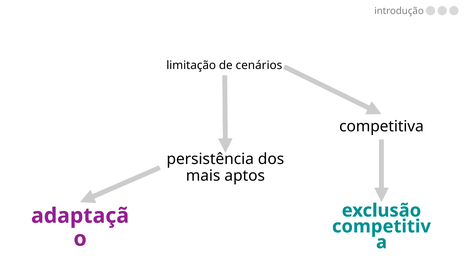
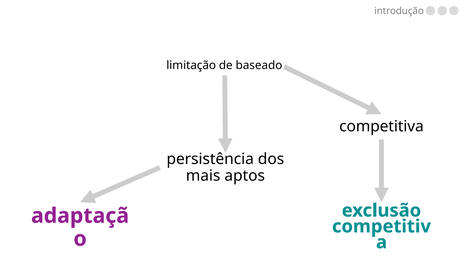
cenários: cenários -> baseado (259, 65)
